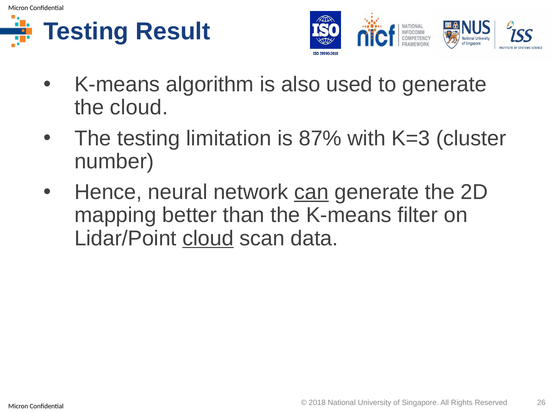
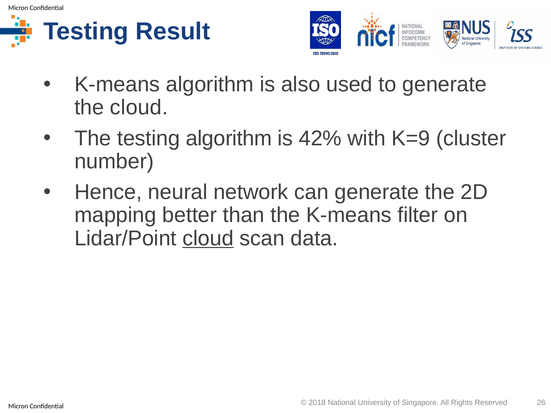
testing limitation: limitation -> algorithm (229, 138)
87%: 87% -> 42% (320, 138)
K=3: K=3 -> K=9 (411, 138)
can underline: present -> none (311, 192)
